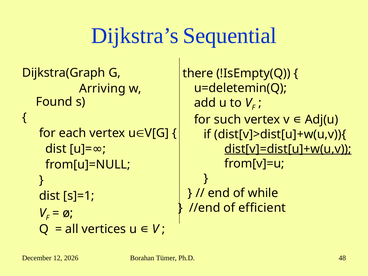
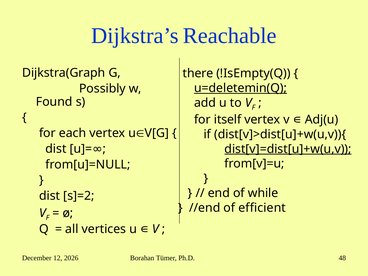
Sequential: Sequential -> Reachable (230, 36)
u=deletemin(Q underline: none -> present (240, 88)
Arriving: Arriving -> Possibly (102, 88)
such: such -> itself (228, 120)
s]=1: s]=1 -> s]=2 (79, 196)
